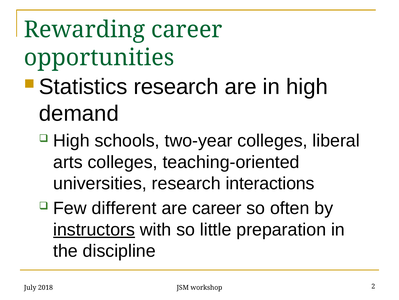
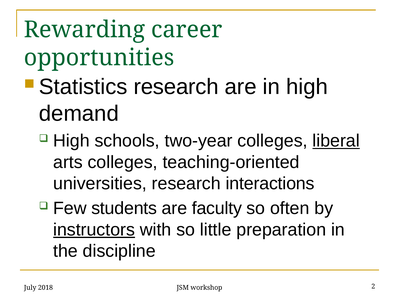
liberal underline: none -> present (336, 140)
different: different -> students (124, 208)
are career: career -> faculty (217, 208)
